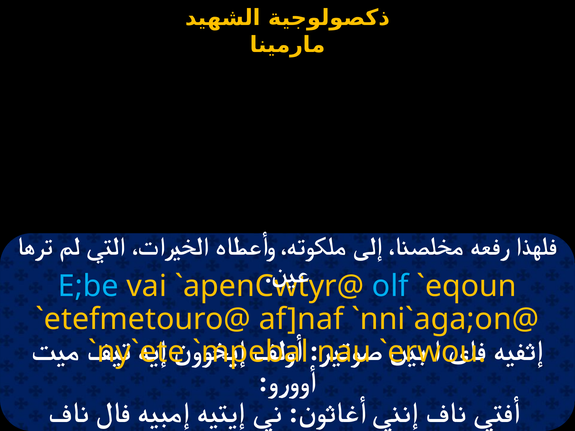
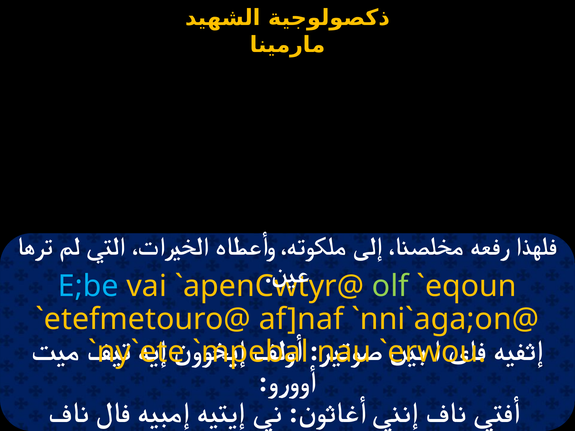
olf colour: light blue -> light green (390, 286)
